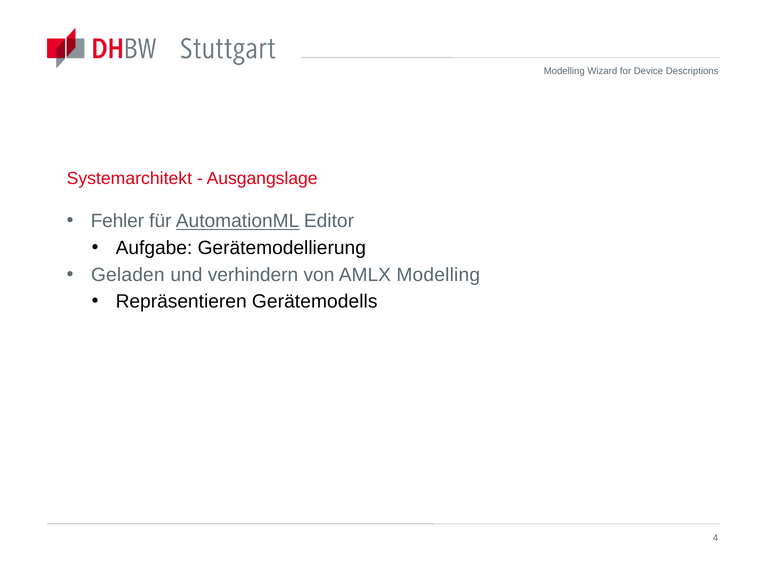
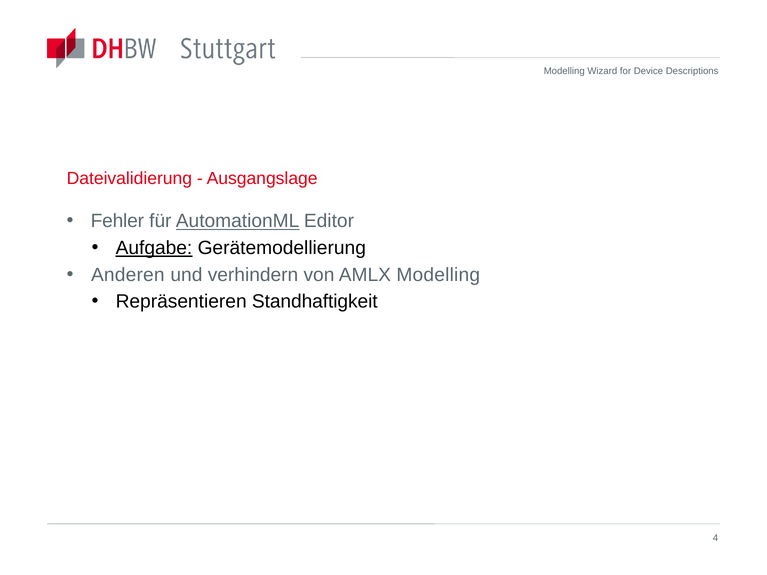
Systemarchitekt: Systemarchitekt -> Dateivalidierung (129, 179)
Aufgabe underline: none -> present (154, 248)
Geladen: Geladen -> Anderen (128, 275)
Gerätemodells: Gerätemodells -> Standhaftigkeit (315, 302)
